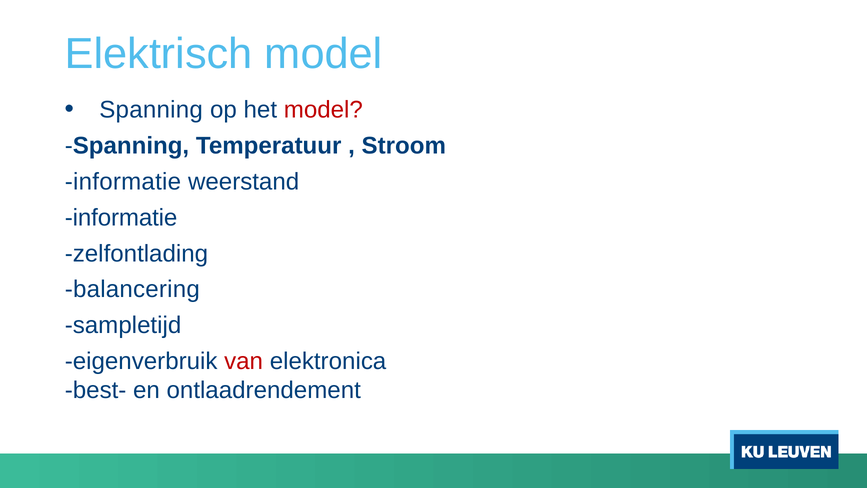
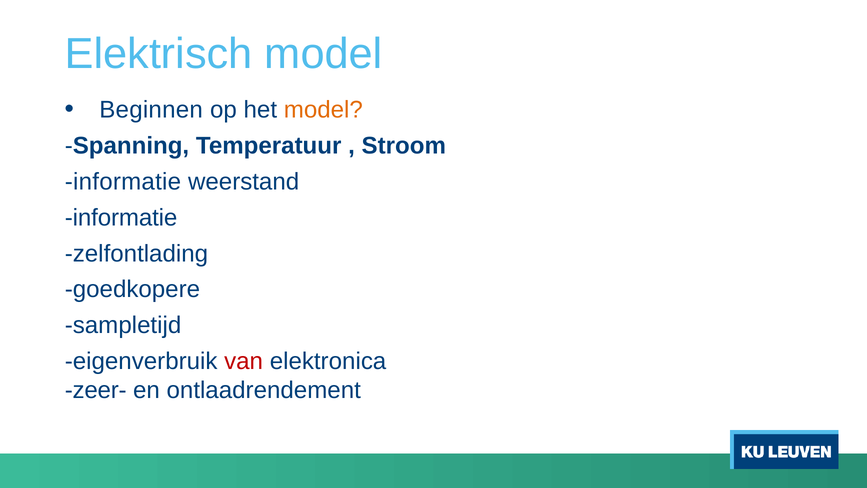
Spanning: Spanning -> Beginnen (151, 110)
model colour: red -> orange (323, 110)
balancering: balancering -> goedkopere (132, 289)
best-: best- -> zeer- (96, 390)
